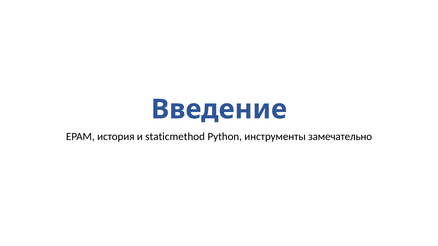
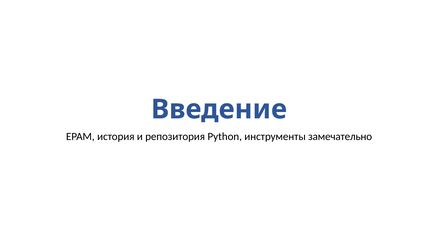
staticmethod: staticmethod -> репозитория (175, 137)
